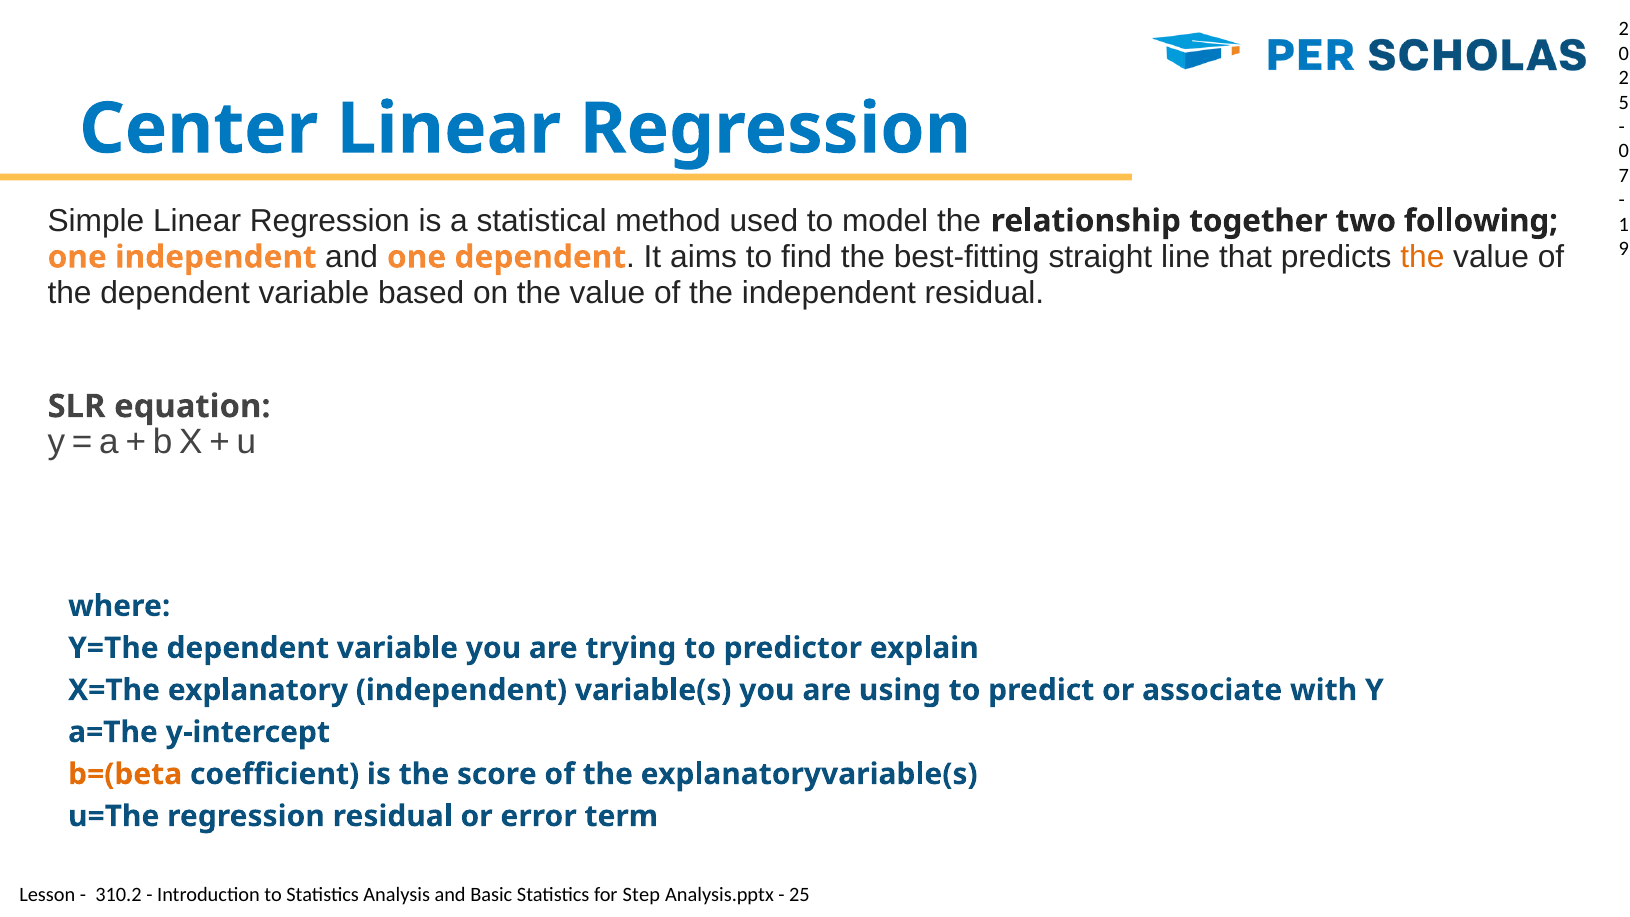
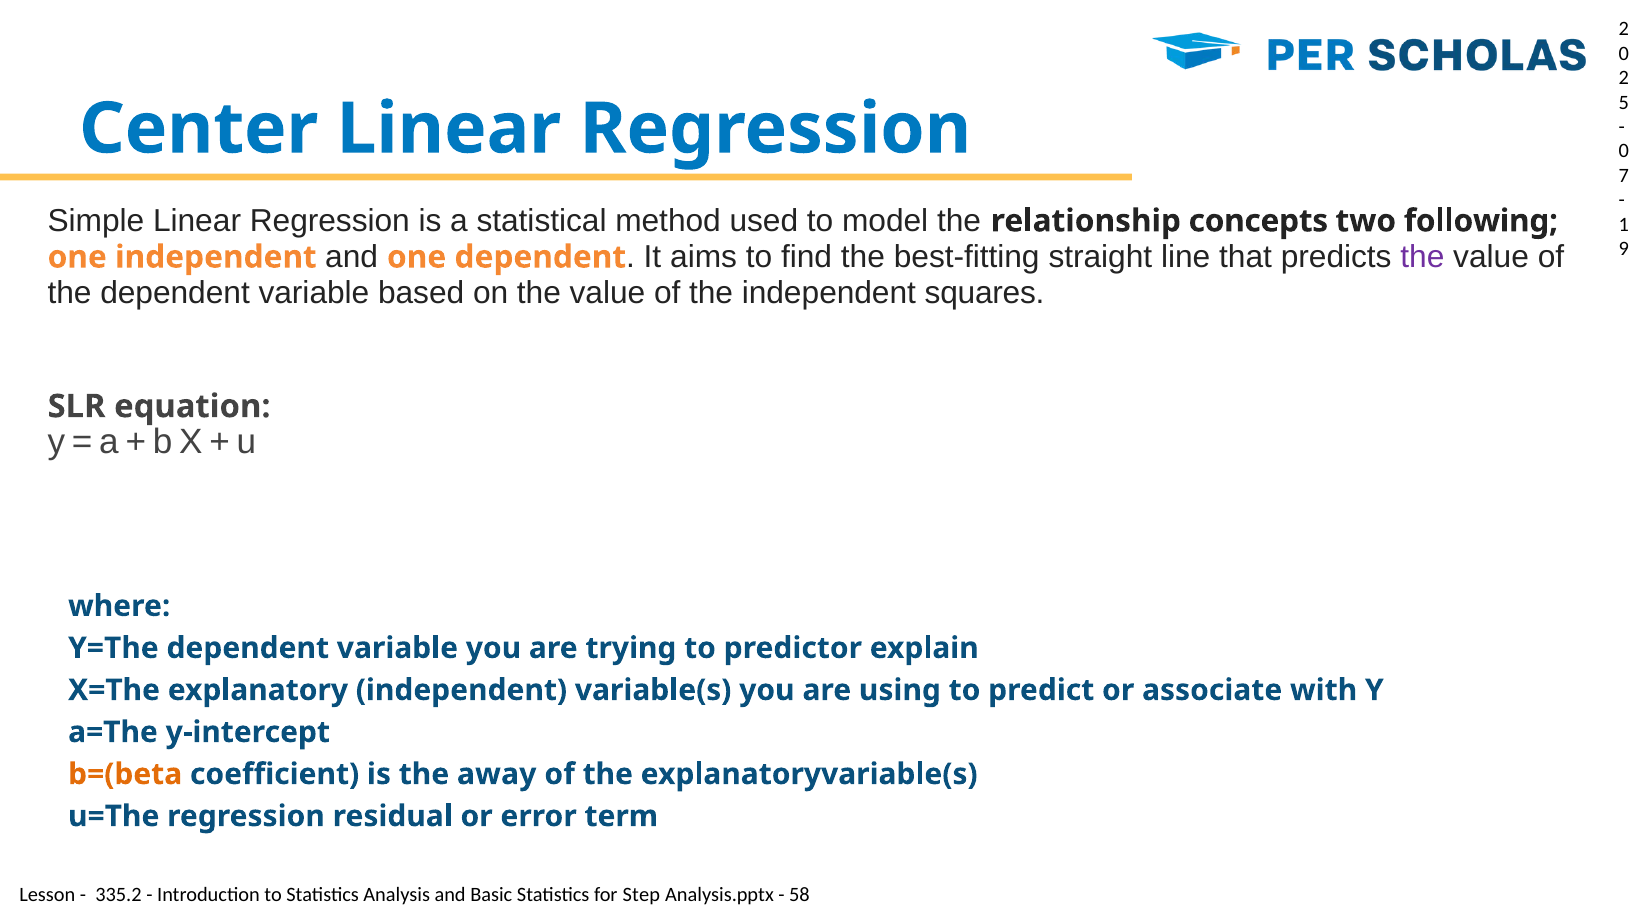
together: together -> concepts (1258, 221)
the colour: orange -> purple (1422, 257)
independent residual: residual -> squares (985, 293)
score: score -> away (497, 774)
310.2: 310.2 -> 335.2 (118, 895)
25: 25 -> 58 (799, 895)
